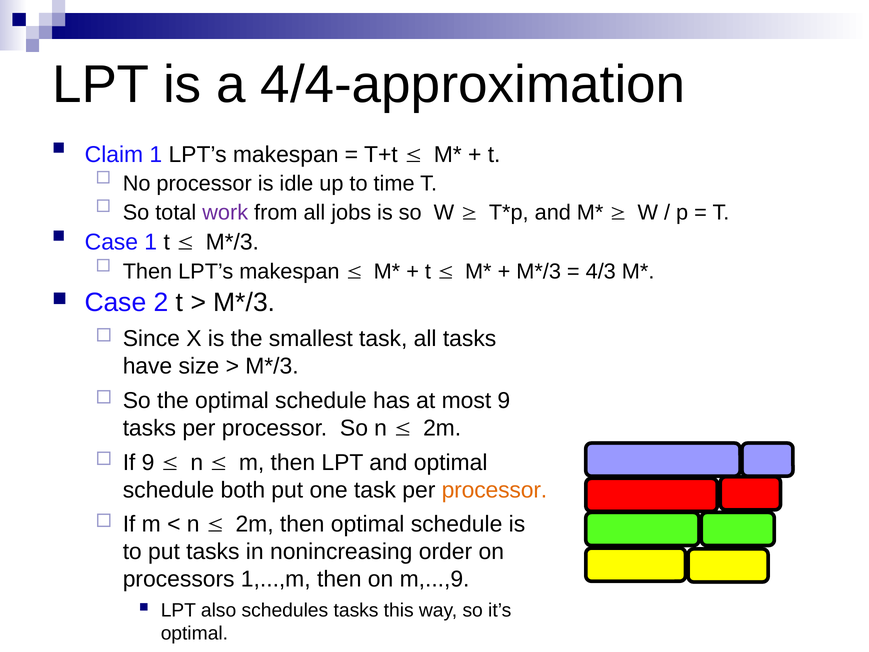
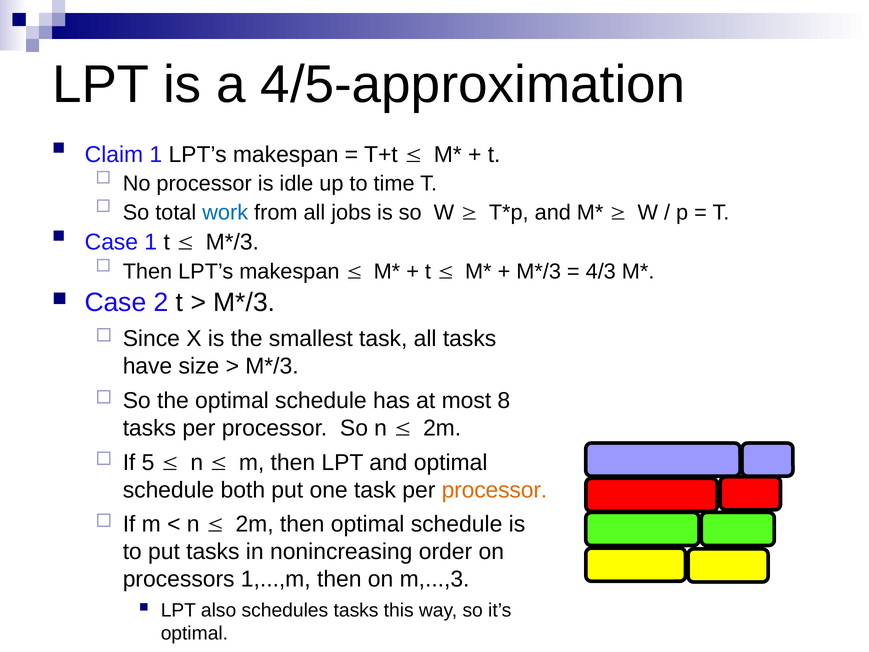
4/4-approximation: 4/4-approximation -> 4/5-approximation (473, 85)
work colour: purple -> blue (225, 212)
most 9: 9 -> 8 (504, 401)
If 9: 9 -> 5 (148, 462)
m,...,9: m,...,9 -> m,...,3 (435, 579)
